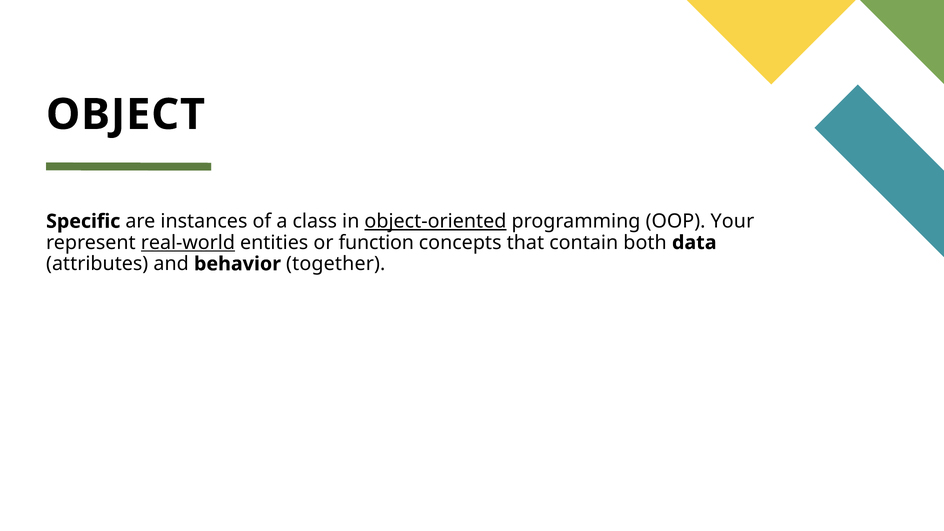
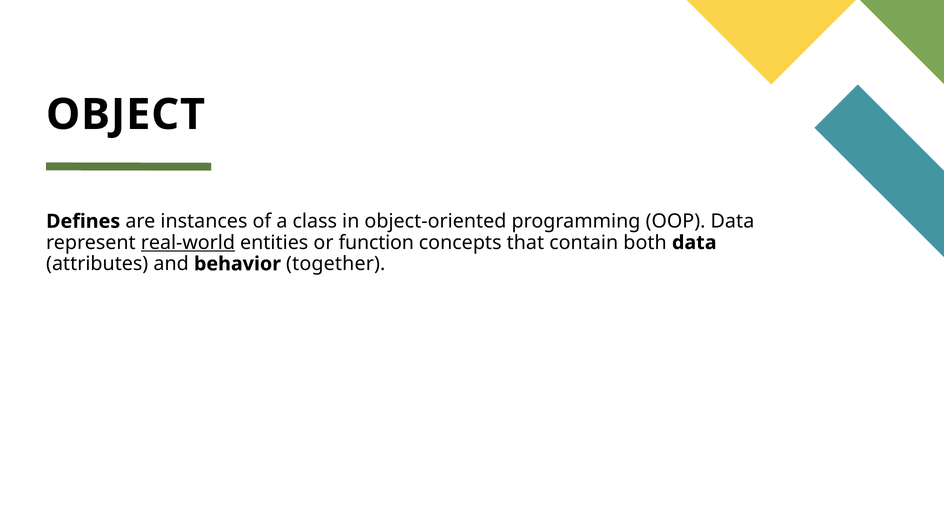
Specific: Specific -> Defines (83, 221)
object-oriented underline: present -> none (435, 221)
OOP Your: Your -> Data (732, 221)
